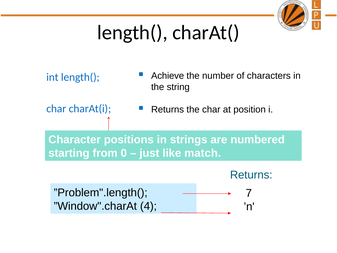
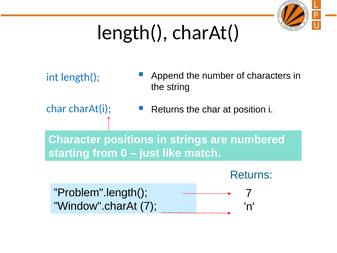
Achieve: Achieve -> Append (168, 76)
”Window".charAt 4: 4 -> 7 (148, 206)
